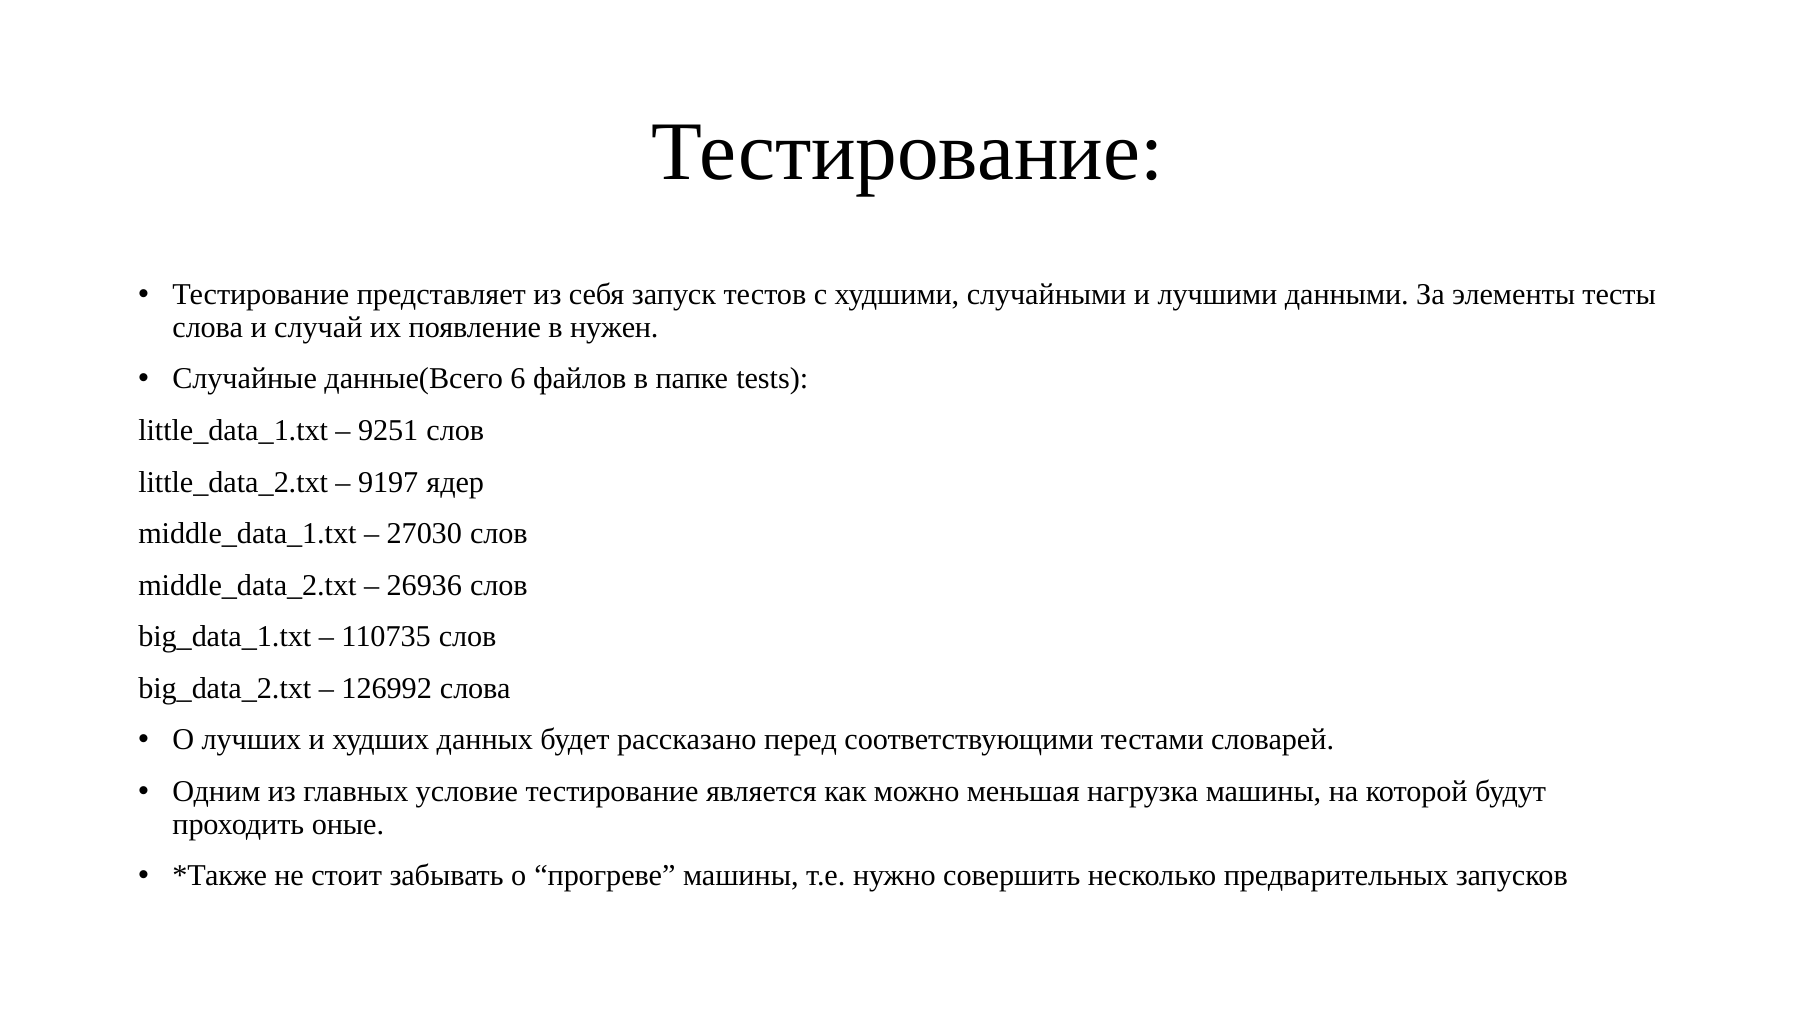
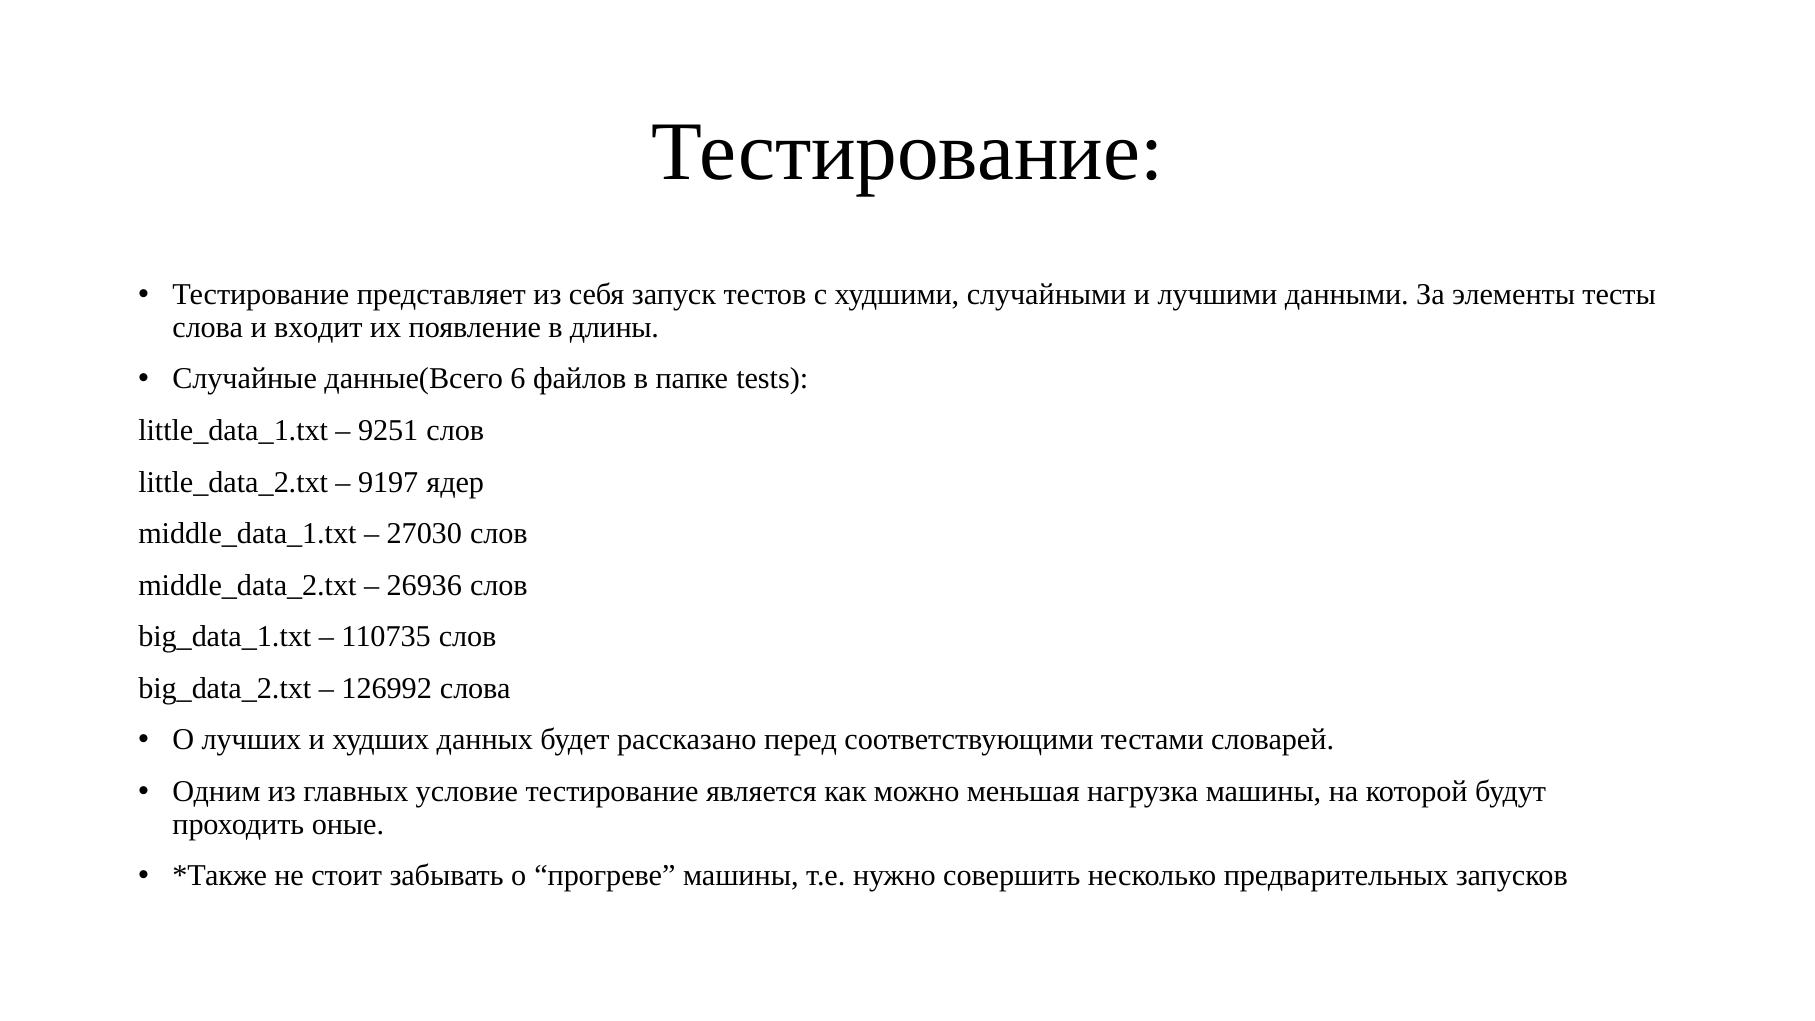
случай: случай -> входит (318, 327)
нужен: нужен -> длины (614, 327)
